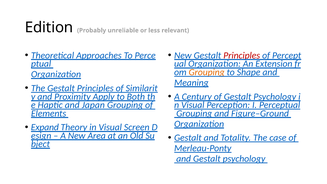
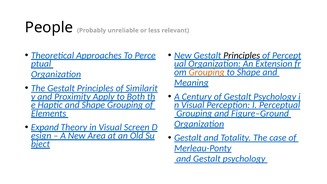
Edition: Edition -> People (49, 27)
Principles colour: red -> black (242, 55)
and Japan: Japan -> Shape (93, 105)
